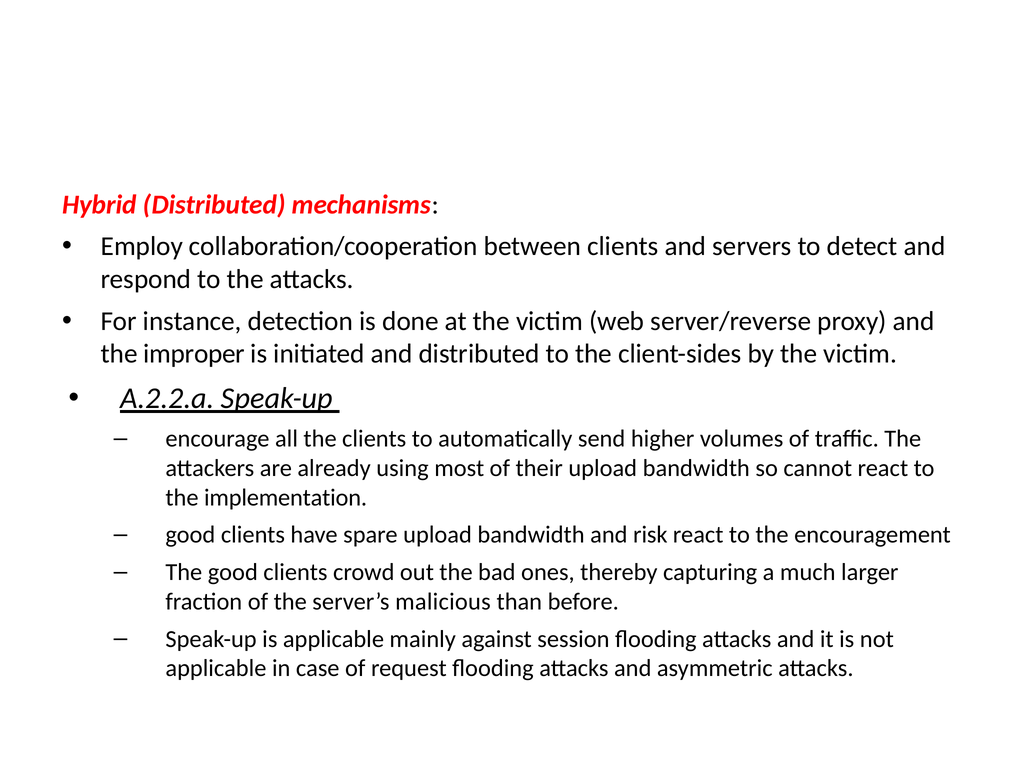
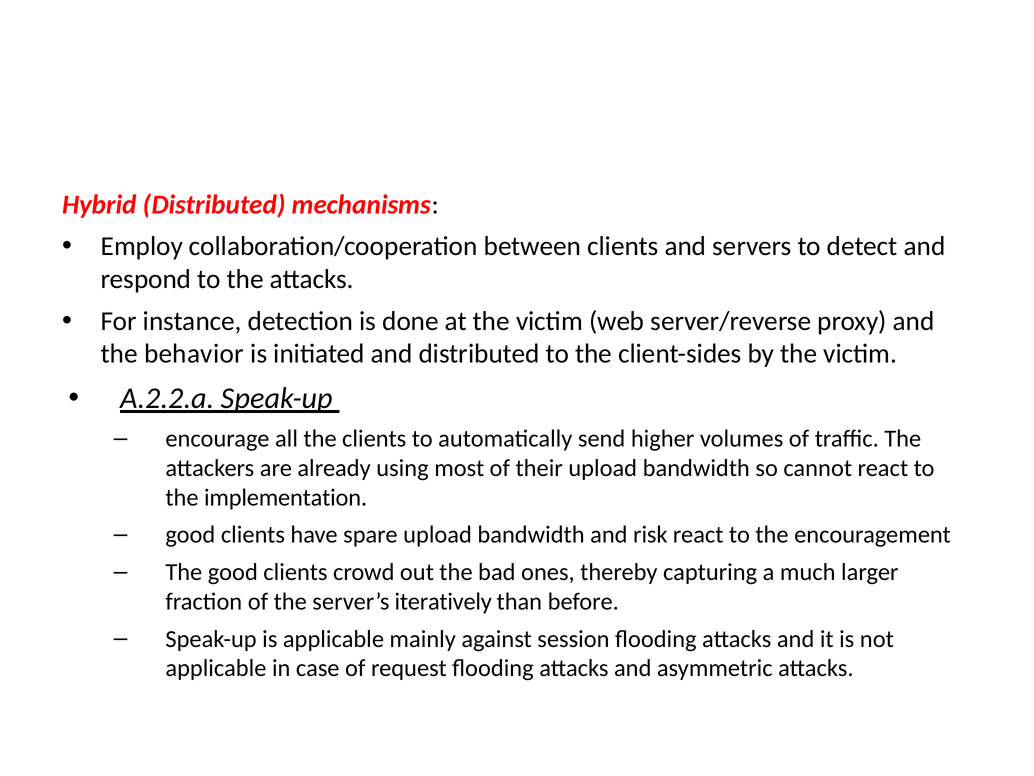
improper: improper -> behavior (194, 354)
malicious: malicious -> iteratively (443, 601)
